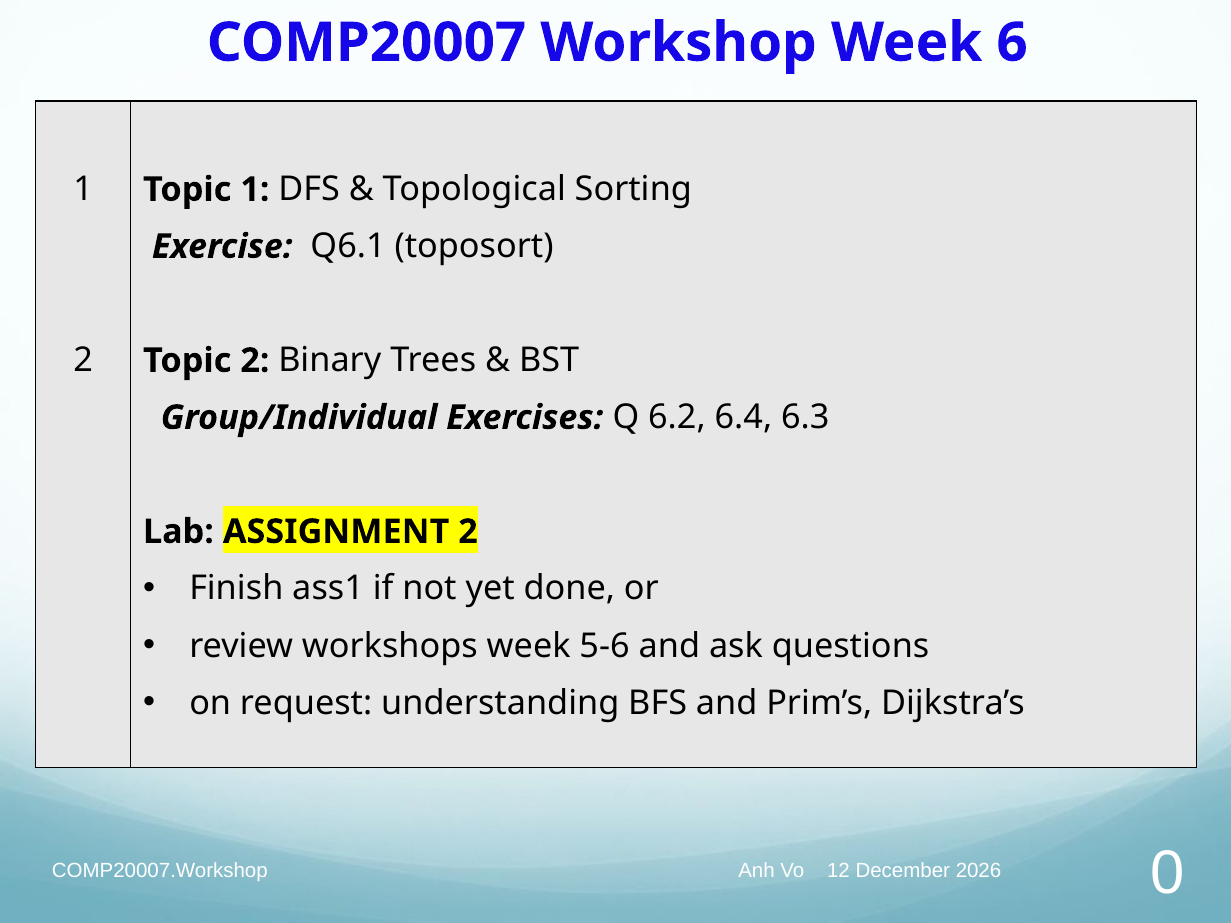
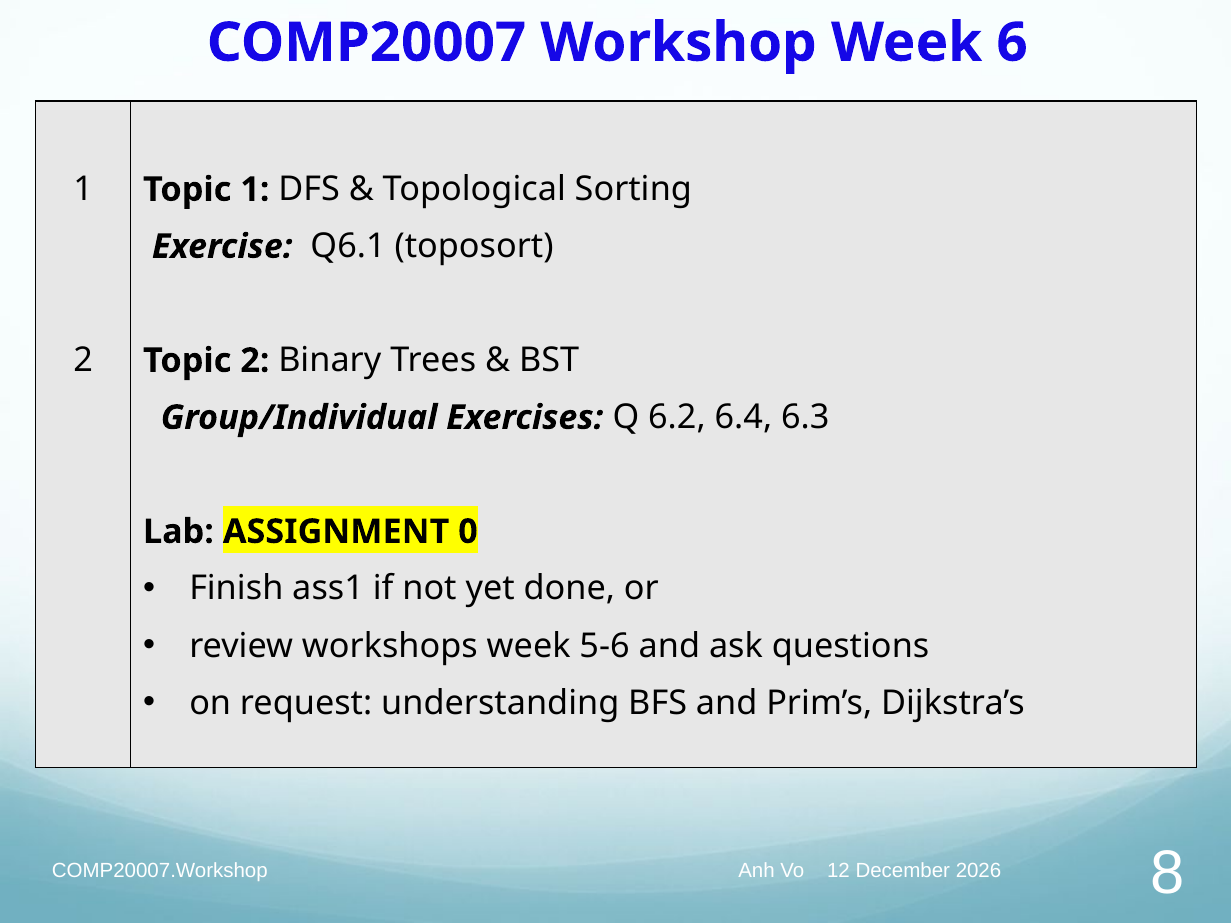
ASSIGNMENT 2: 2 -> 0 (468, 532)
0: 0 -> 8 (1167, 874)
